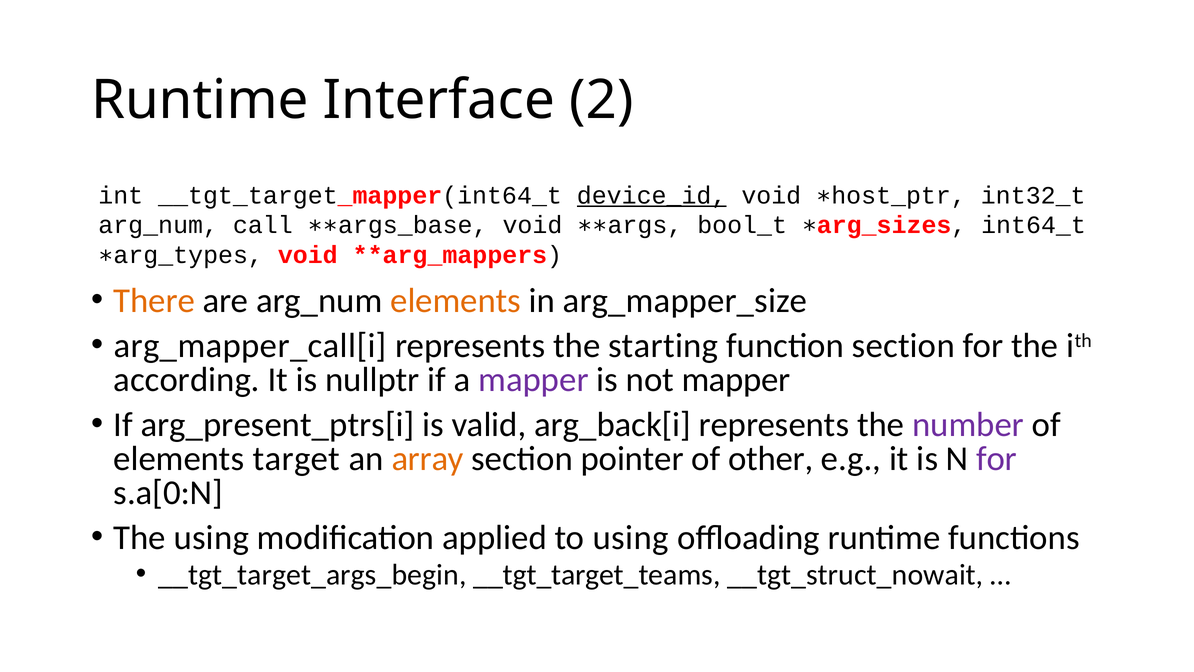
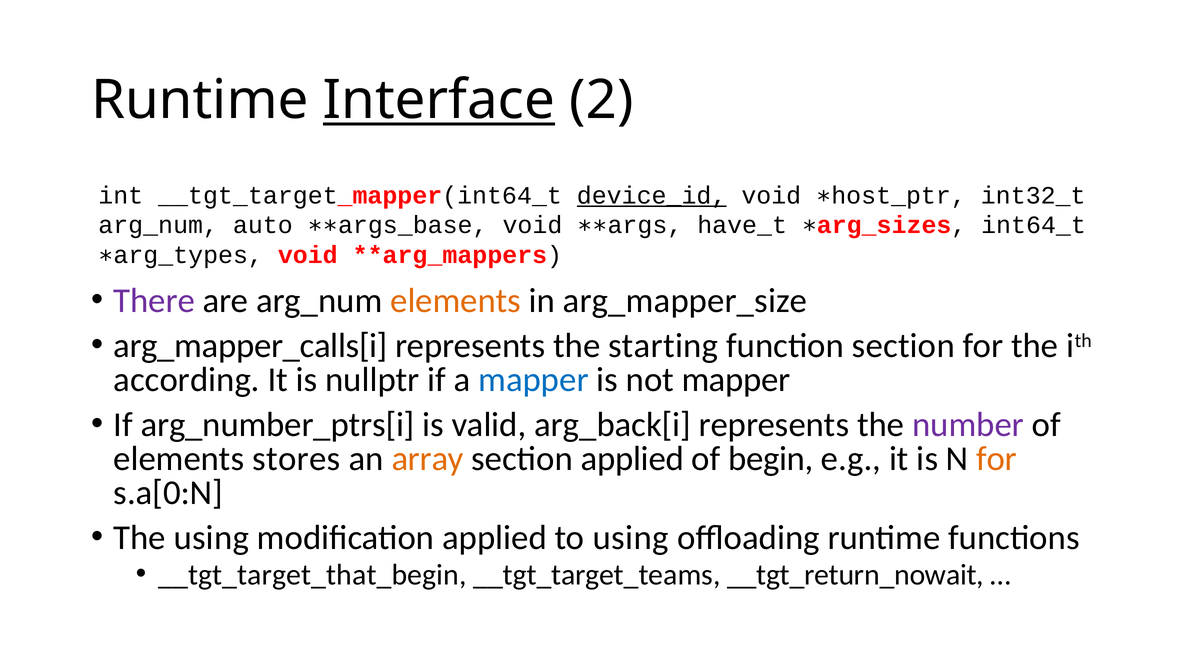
Interface underline: none -> present (439, 100)
call: call -> auto (263, 225)
bool_t: bool_t -> have_t (742, 225)
There colour: orange -> purple (154, 301)
arg_mapper_call[i: arg_mapper_call[i -> arg_mapper_calls[i (250, 346)
mapper colour: purple -> blue (533, 380)
arg_present_ptrs[i: arg_present_ptrs[i -> arg_number_ptrs[i (278, 425)
target: target -> stores (296, 459)
section pointer: pointer -> applied (632, 459)
other: other -> begin (771, 459)
for colour: purple -> orange (997, 459)
__tgt_target_args_begin: __tgt_target_args_begin -> __tgt_target_that_begin (312, 575)
__tgt_struct_nowait: __tgt_struct_nowait -> __tgt_return_nowait (856, 575)
